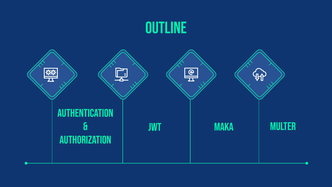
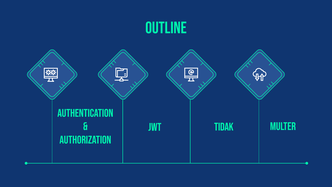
MAKA: MAKA -> TIDAK (224, 127)
